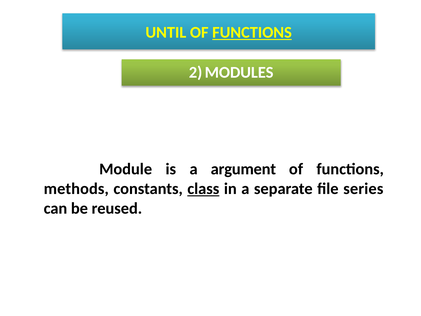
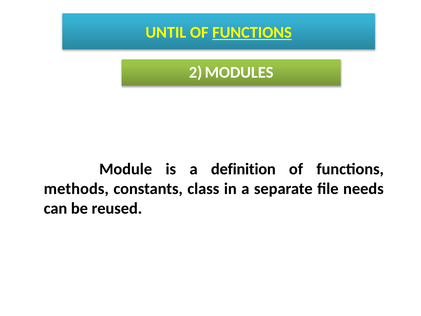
argument: argument -> definition (243, 169)
class underline: present -> none (203, 189)
series: series -> needs (363, 189)
